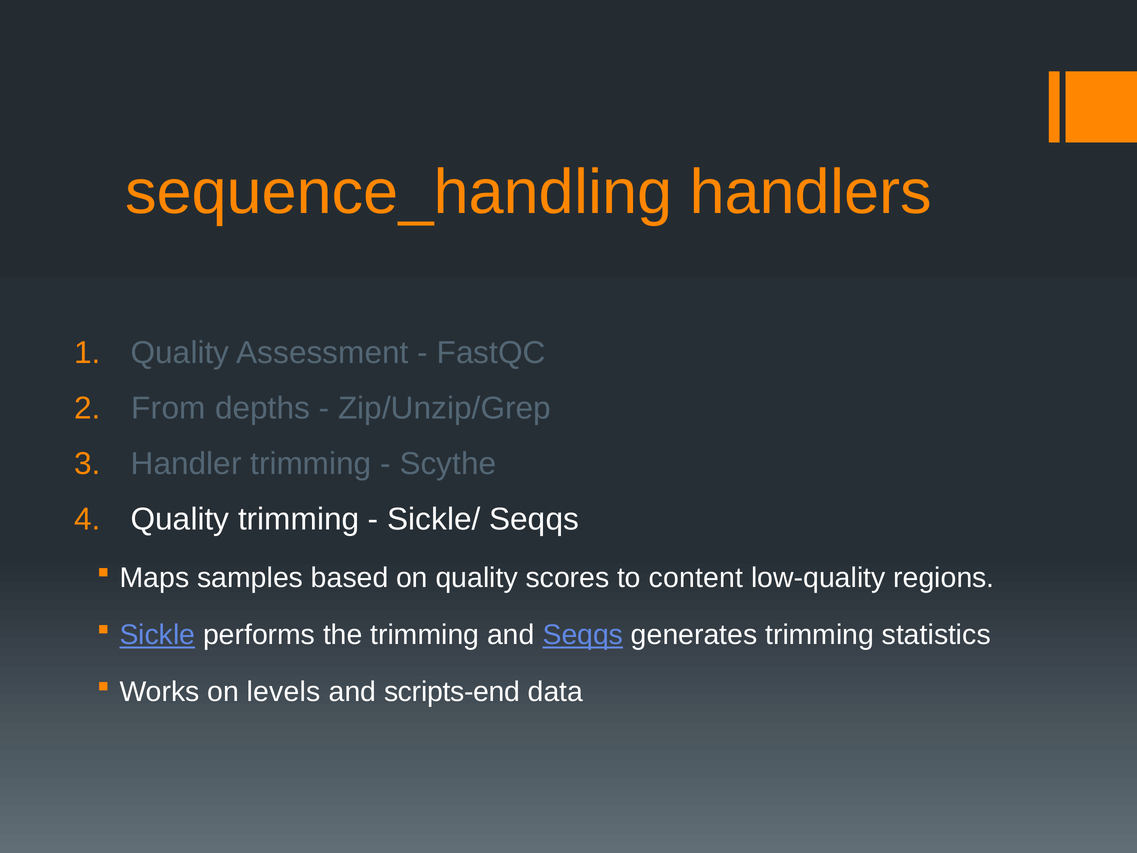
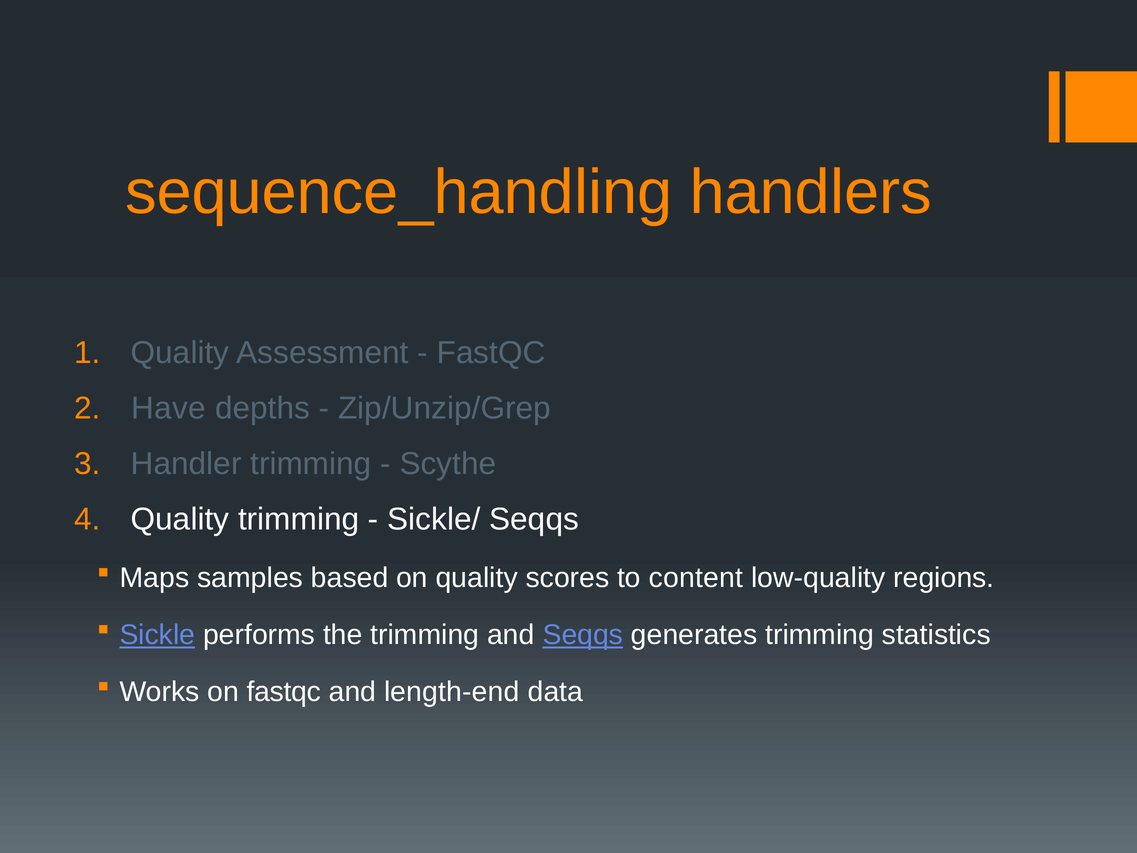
From: From -> Have (168, 408)
on levels: levels -> fastqc (284, 692)
scripts-end: scripts-end -> length-end (452, 692)
